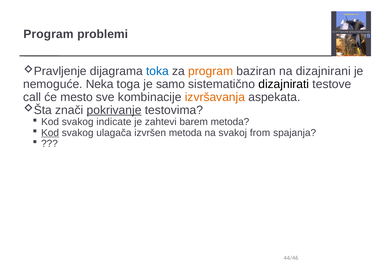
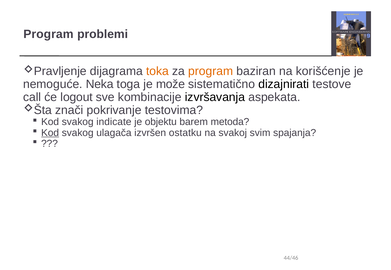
toka colour: blue -> orange (158, 71)
dizajnirani: dizajnirani -> korišćenje (323, 71)
samo: samo -> može (171, 84)
mesto: mesto -> logout (77, 97)
izvršavanja colour: orange -> black (215, 97)
pokrivanje underline: present -> none (114, 110)
zahtevi: zahtevi -> objektu (161, 122)
izvršen metoda: metoda -> ostatku (185, 133)
from: from -> svim (260, 133)
